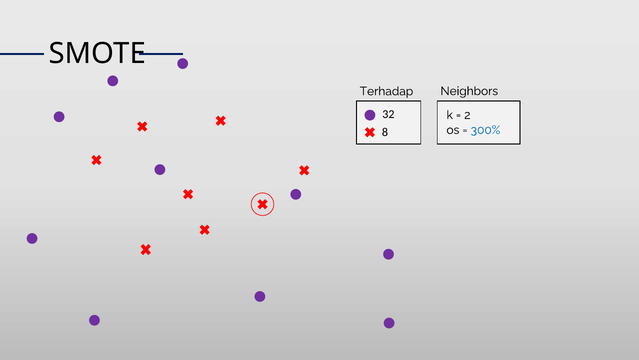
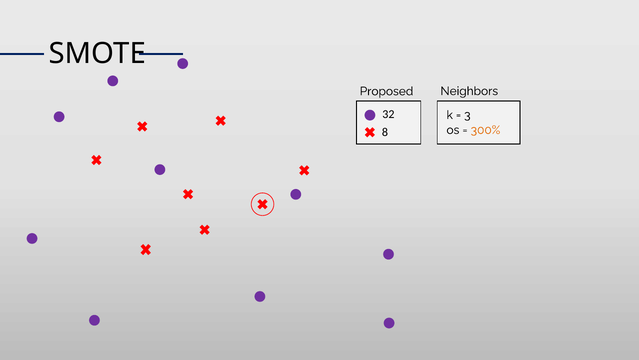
Terhadap: Terhadap -> Proposed (387, 91)
2: 2 -> 3 (467, 115)
300% colour: blue -> orange (485, 130)
